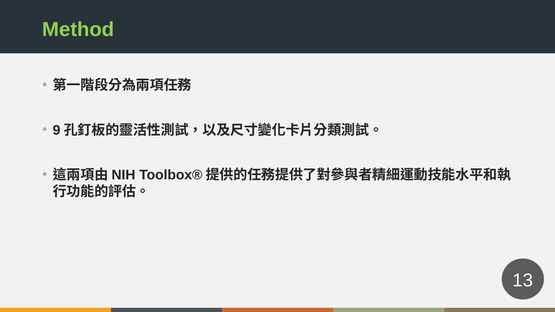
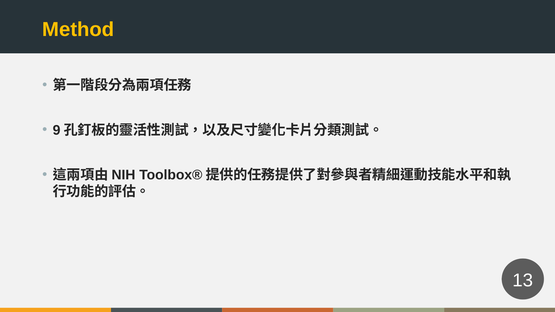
Method colour: light green -> yellow (78, 29)
